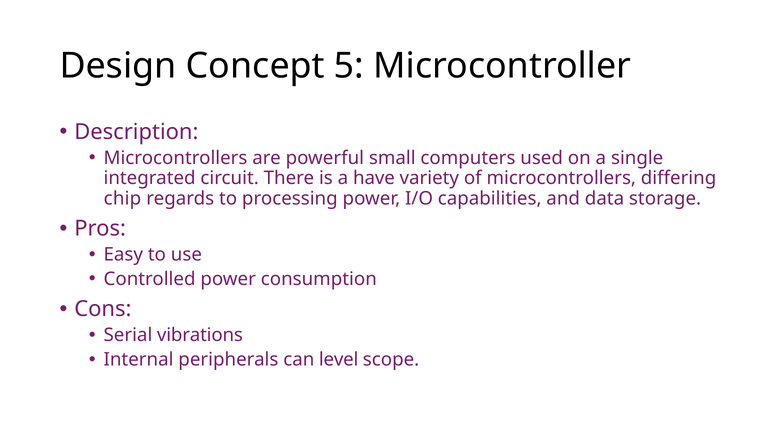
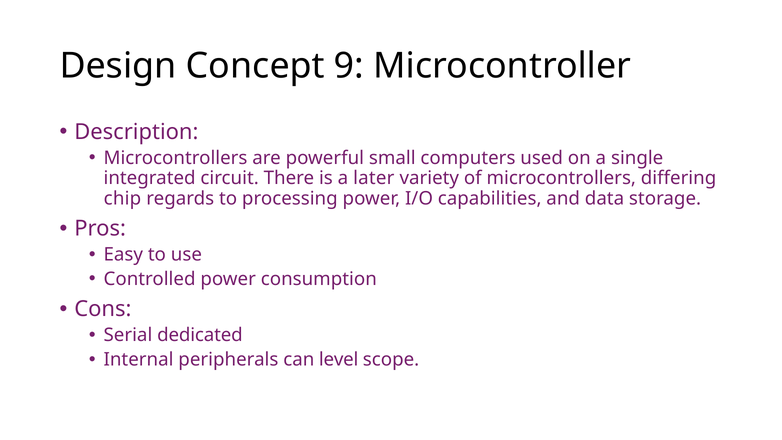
5: 5 -> 9 (349, 66)
have: have -> later (374, 178)
vibrations: vibrations -> dedicated (200, 335)
